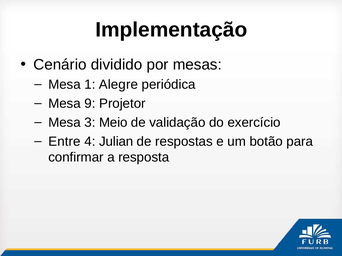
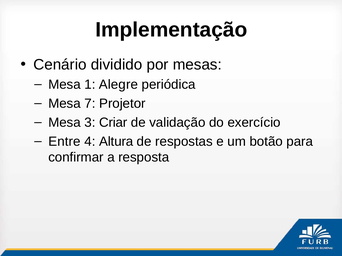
9: 9 -> 7 (90, 104)
Meio: Meio -> Criar (113, 123)
Julian: Julian -> Altura (116, 142)
